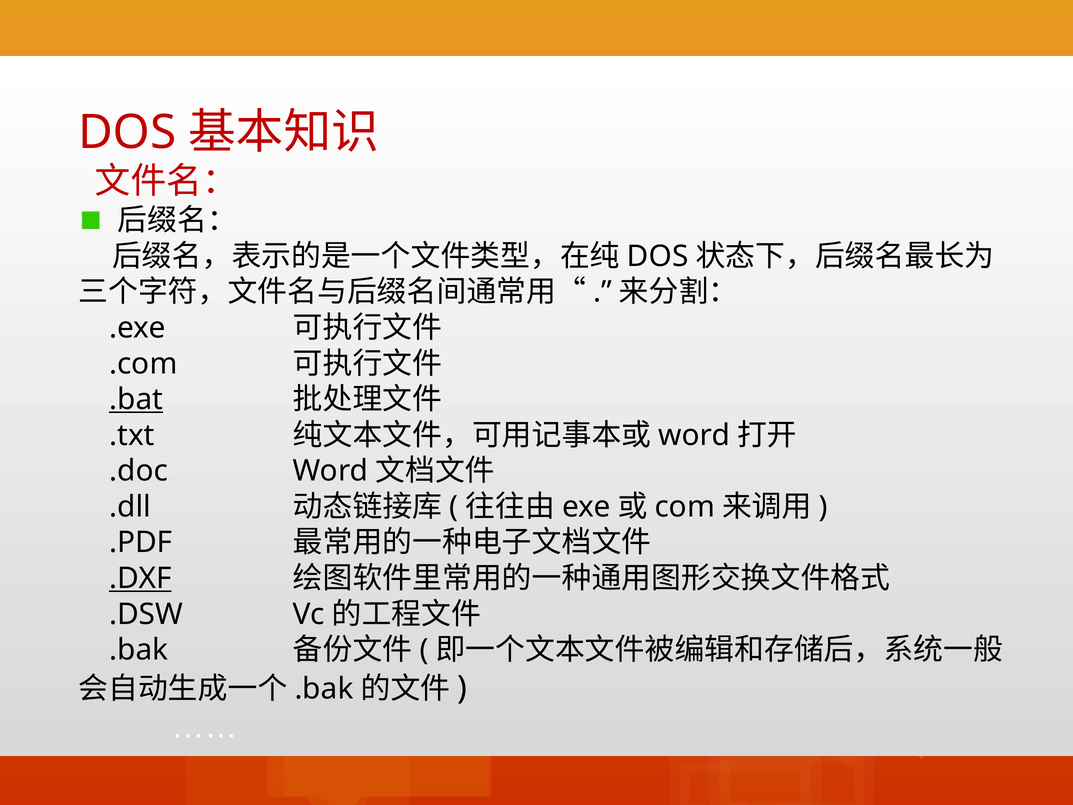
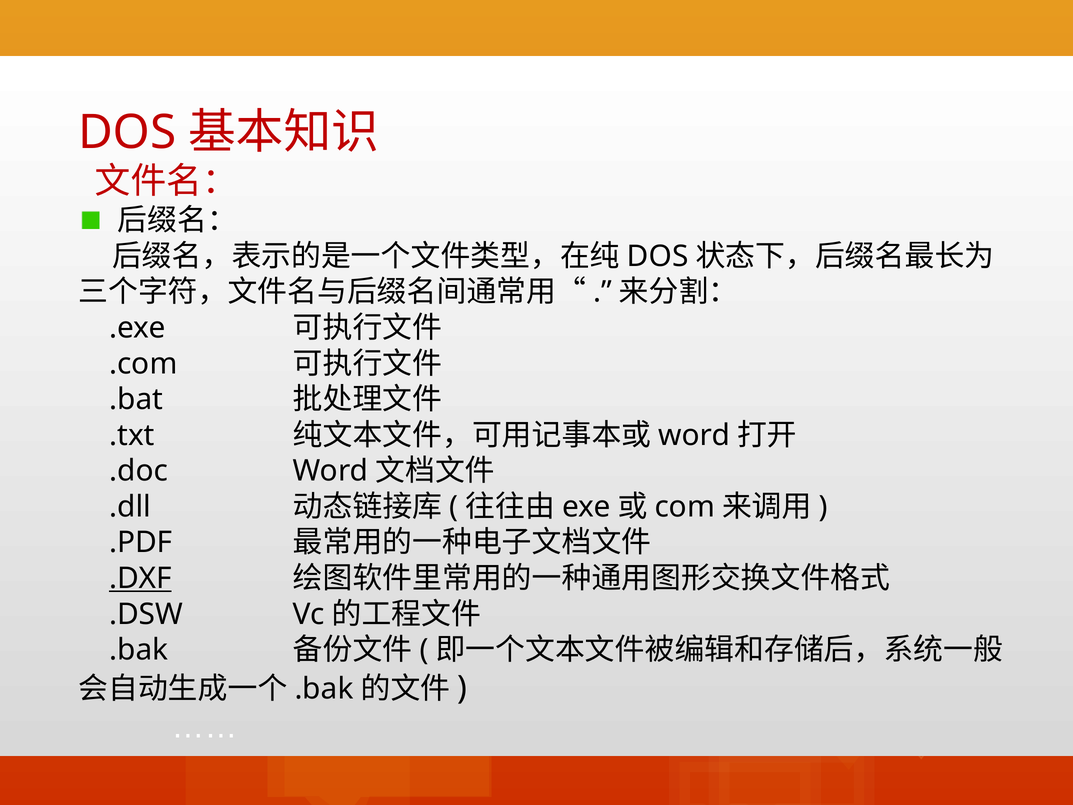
.bat underline: present -> none (136, 399)
